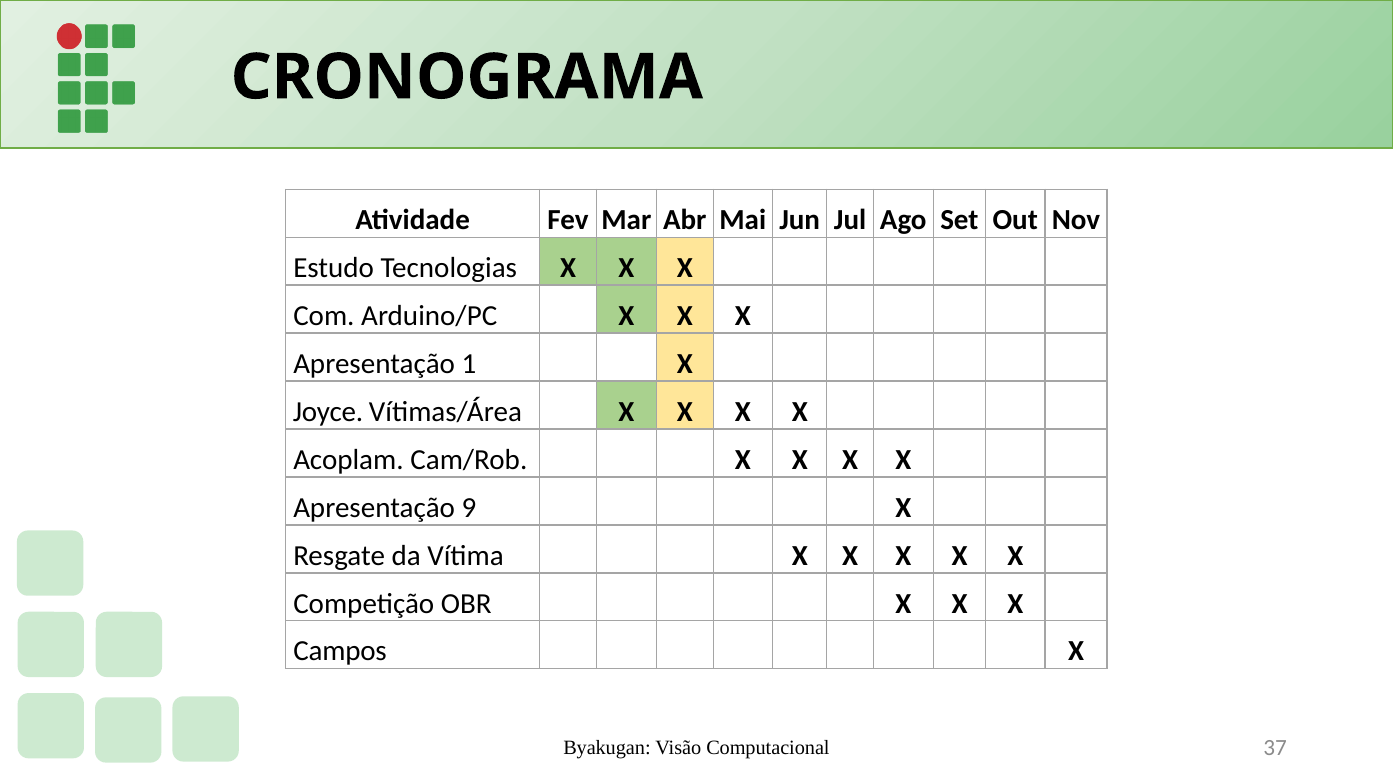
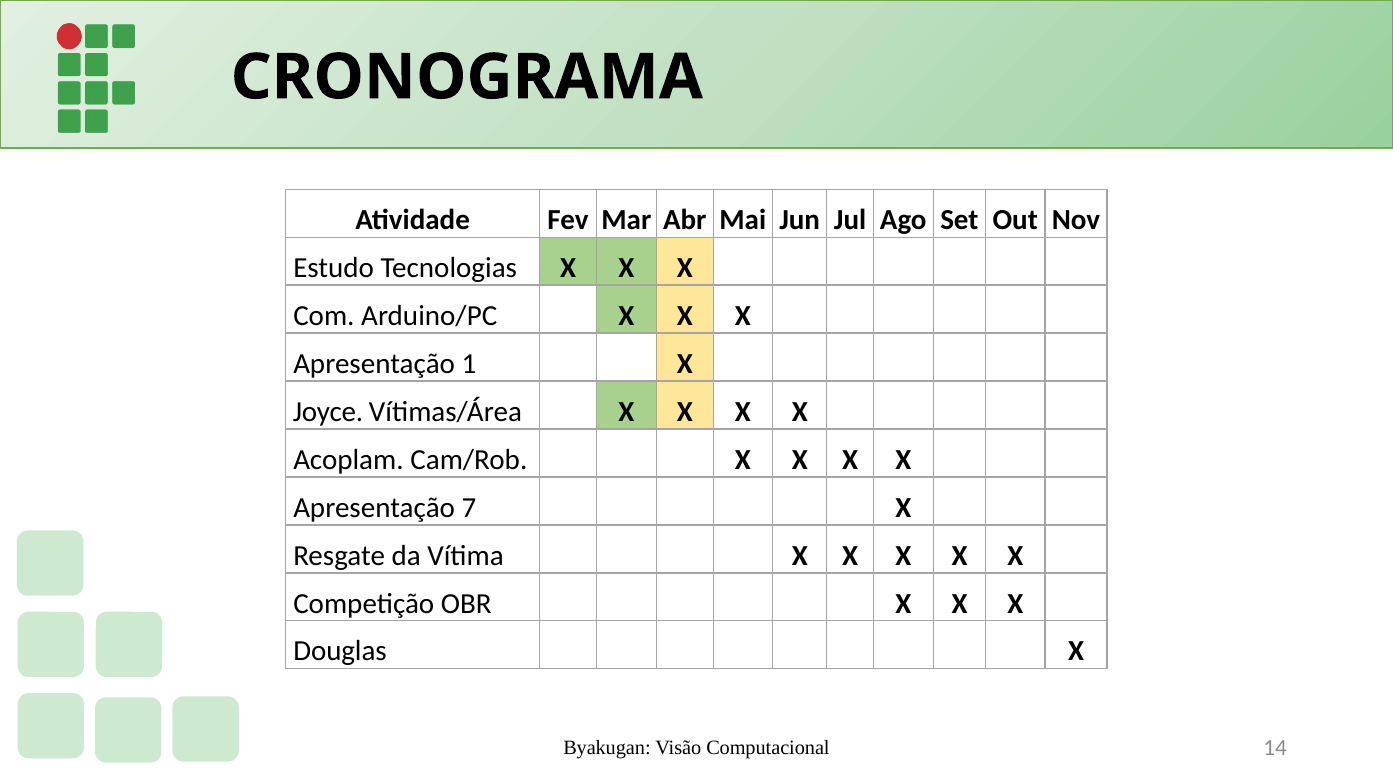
9: 9 -> 7 (469, 508)
Campos: Campos -> Douglas (340, 652)
37: 37 -> 14 (1275, 748)
